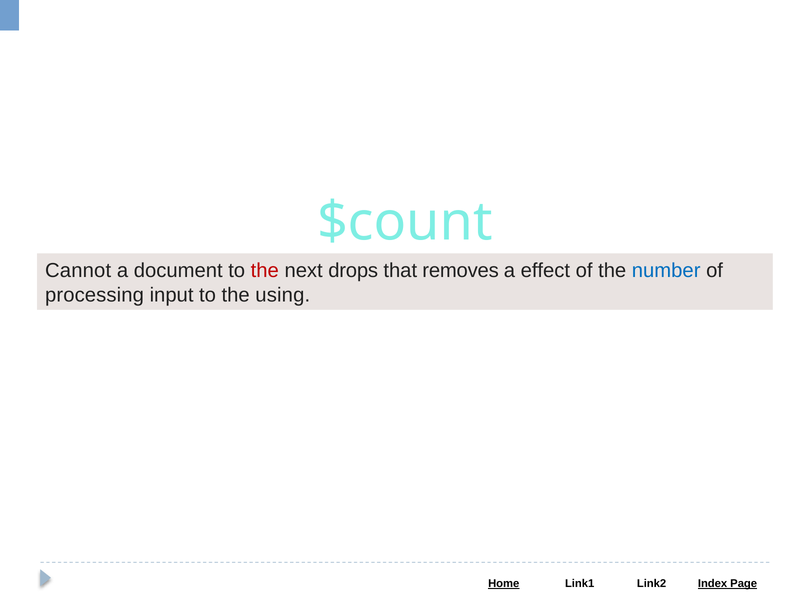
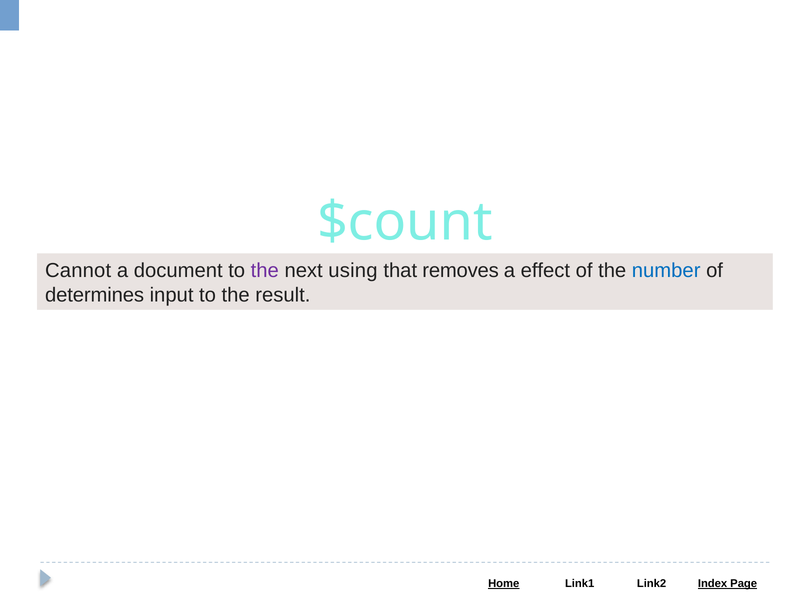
the colour: red -> purple (265, 271)
drops: drops -> using (353, 271)
processing: processing -> determines (95, 295)
using: using -> result (283, 295)
